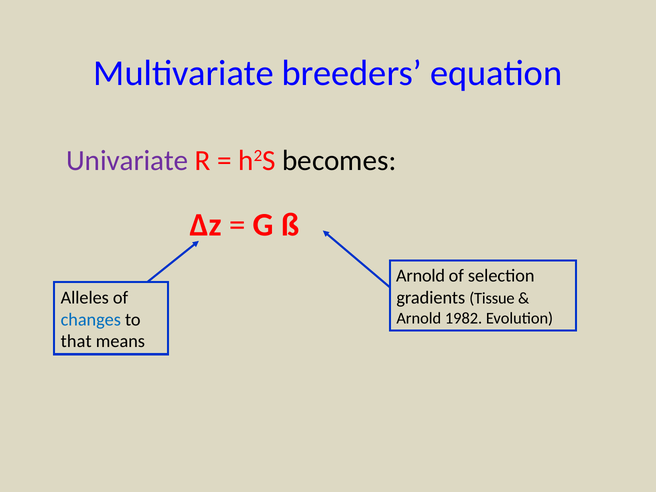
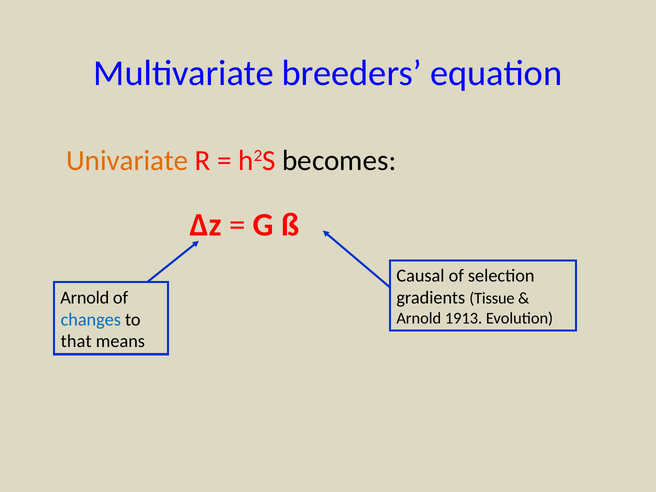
Univariate colour: purple -> orange (127, 160)
Arnold: Arnold -> Causal (420, 276)
Alleles: Alleles -> Arnold (85, 298)
1982: 1982 -> 1913 (464, 318)
